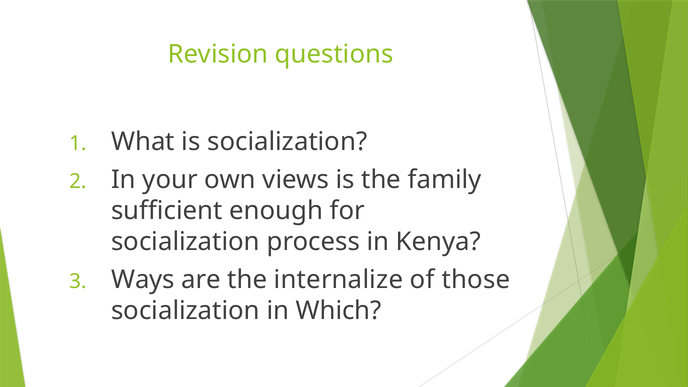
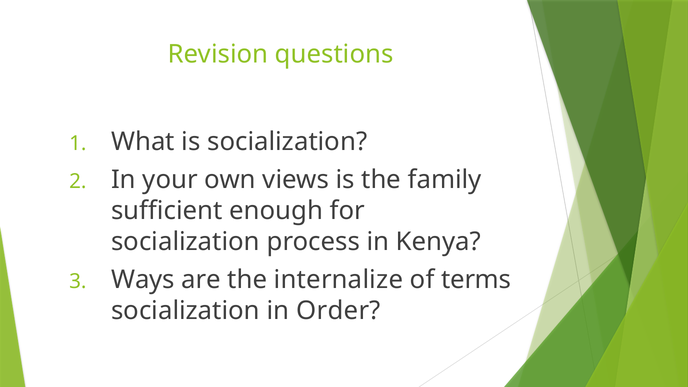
those: those -> terms (476, 280)
Which: Which -> Order (338, 311)
